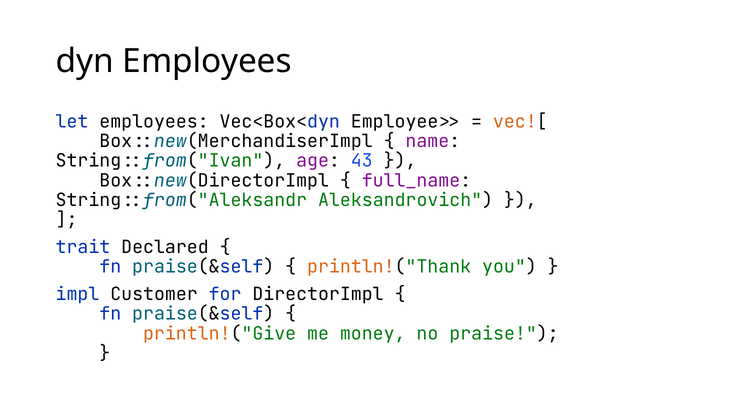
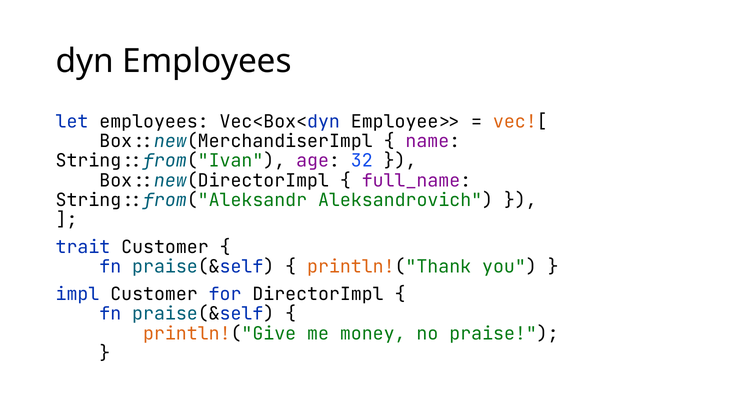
43: 43 -> 32 (362, 161)
trait Declared: Declared -> Customer (165, 247)
